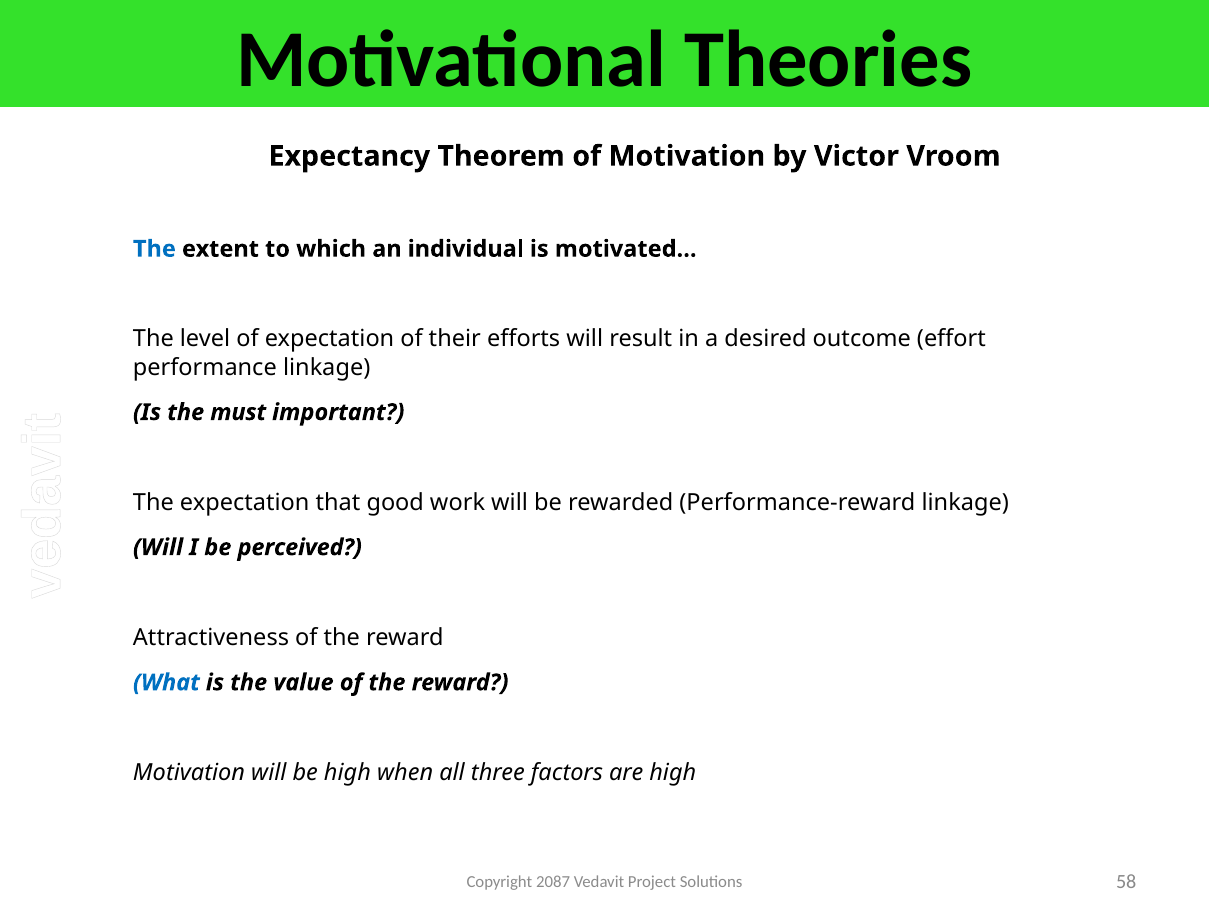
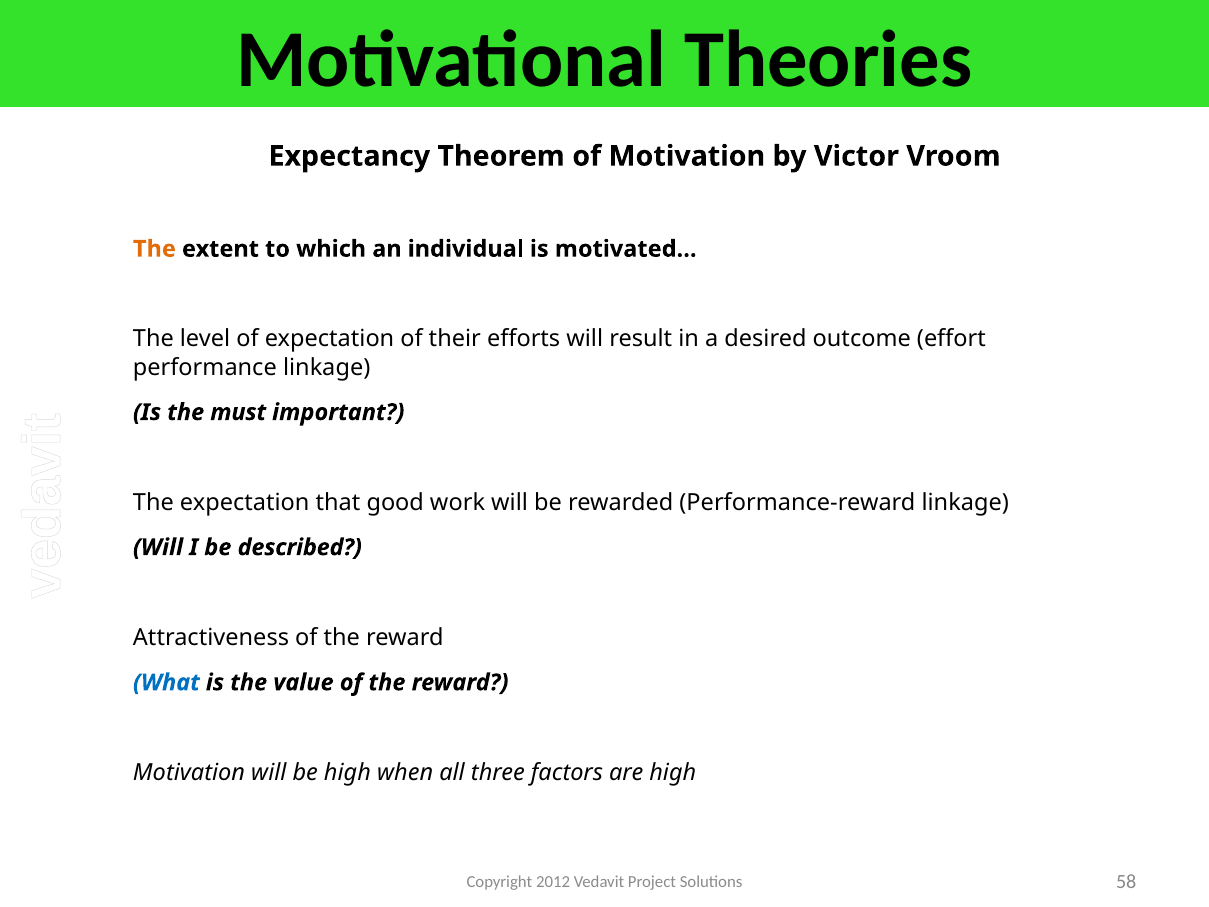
The colour: blue -> orange (154, 249)
perceived: perceived -> described (300, 547)
2087: 2087 -> 2012 (553, 882)
